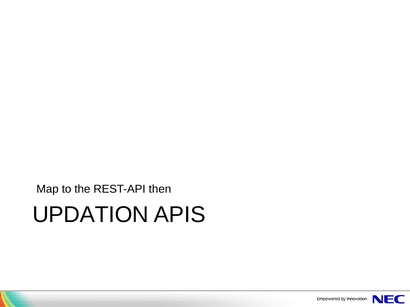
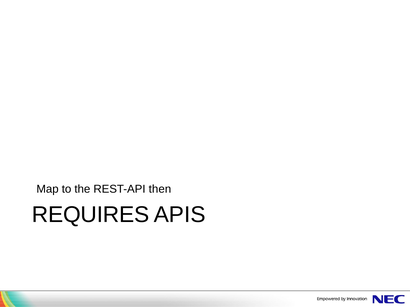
UPDATION: UPDATION -> REQUIRES (91, 215)
